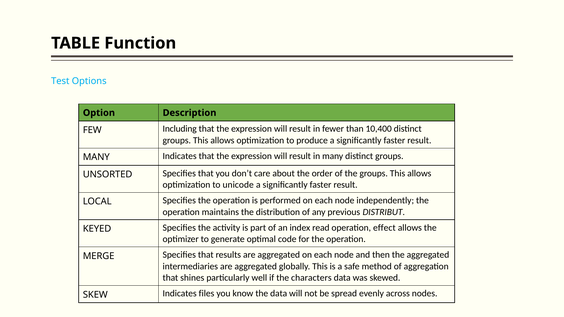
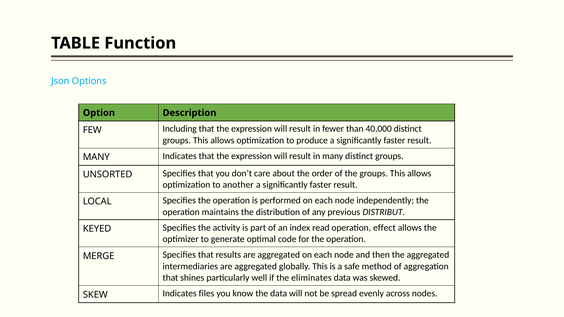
Test: Test -> Json (60, 81)
10,400: 10,400 -> 40,000 (379, 129)
unicode: unicode -> another (238, 185)
characters: characters -> eliminates (311, 278)
